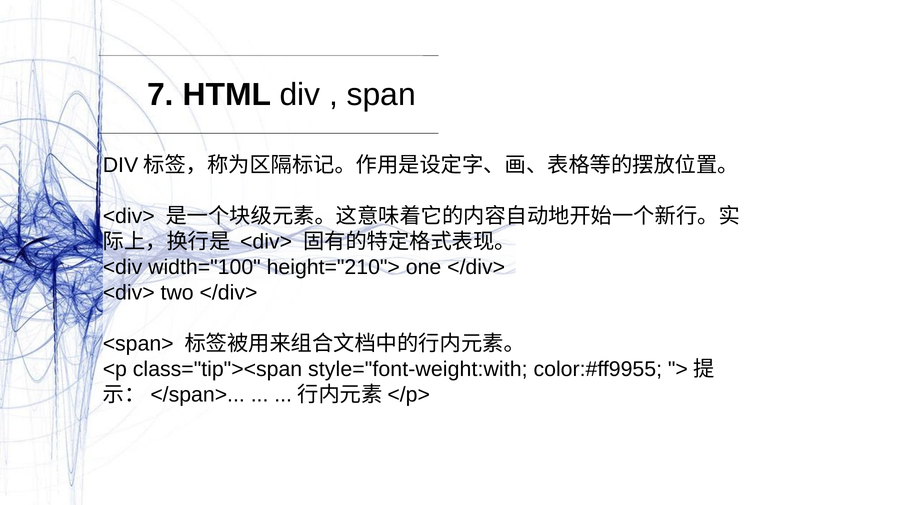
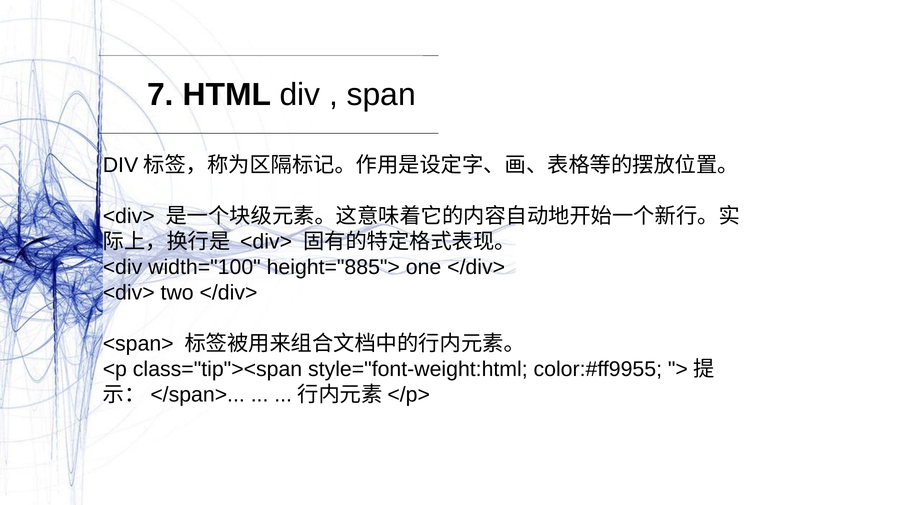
height="210">: height="210"> -> height="885"> (333, 267)
style="font-weight:with: style="font-weight:with -> style="font-weight:html (418, 369)
